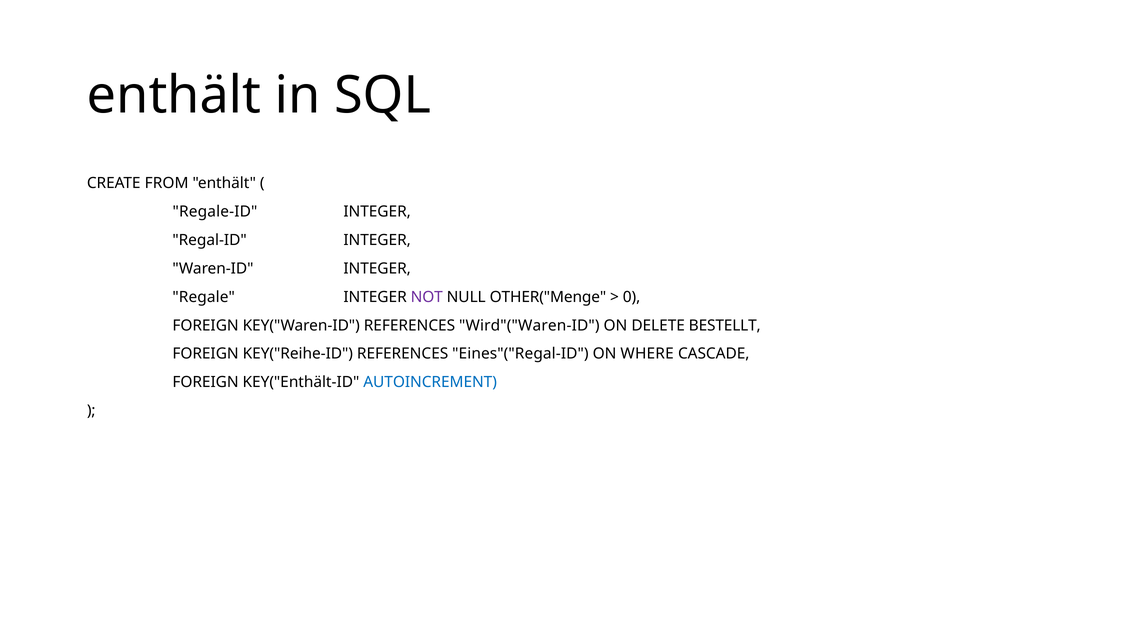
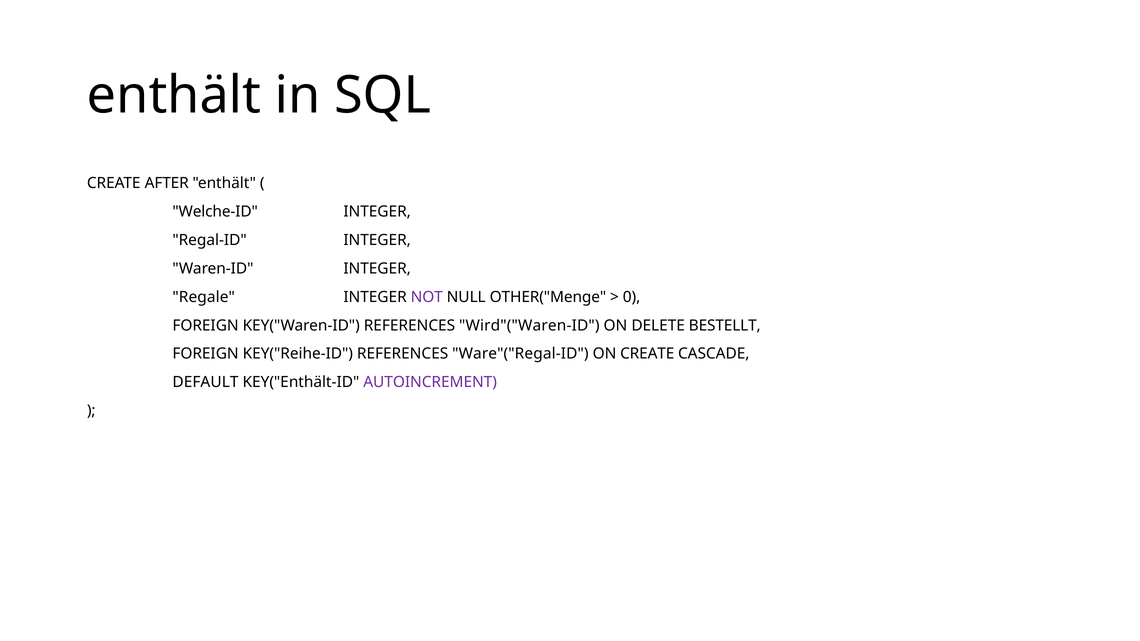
FROM: FROM -> AFTER (167, 183)
Regale-ID: Regale-ID -> Welche-ID (215, 212)
Eines"("Regal-ID: Eines"("Regal-ID -> Ware"("Regal-ID (520, 354)
ON WHERE: WHERE -> CREATE (647, 354)
FOREIGN: FOREIGN -> DEFAULT (205, 383)
AUTOINCREMENT colour: blue -> purple (430, 383)
